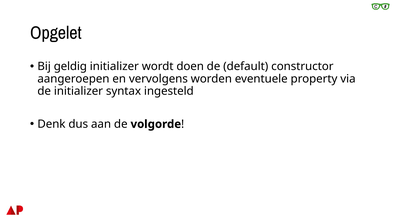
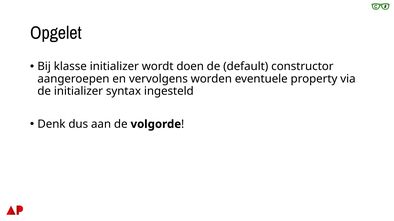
geldig: geldig -> klasse (70, 67)
